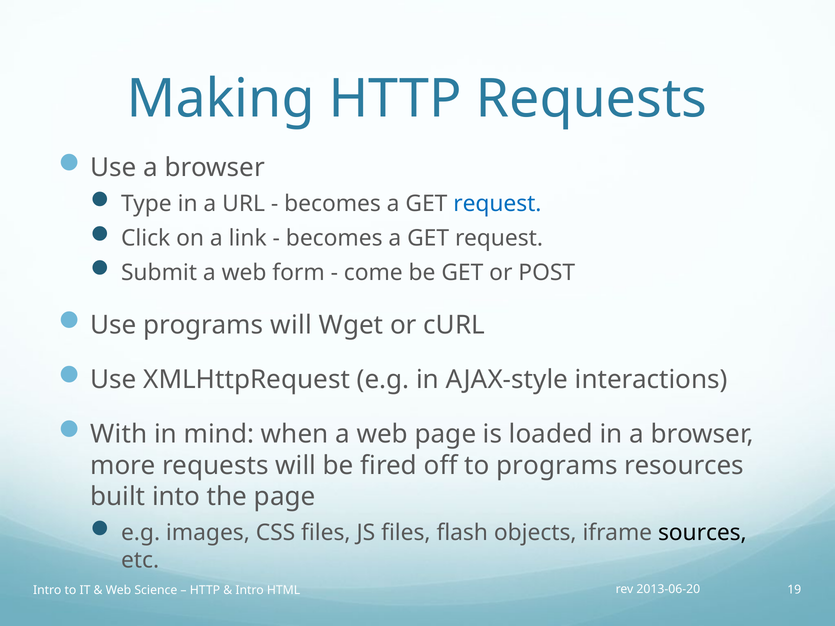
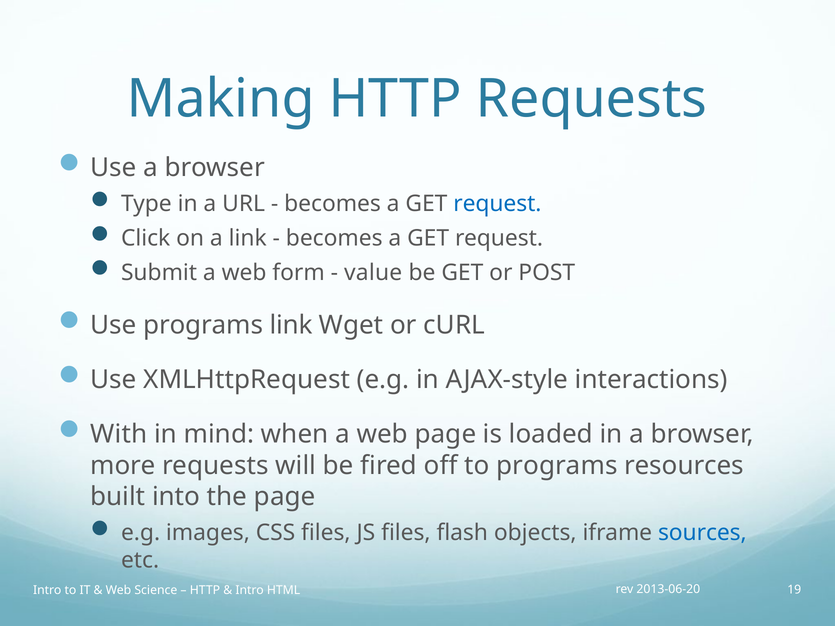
come: come -> value (373, 273)
programs will: will -> link (291, 325)
sources colour: black -> blue (702, 533)
